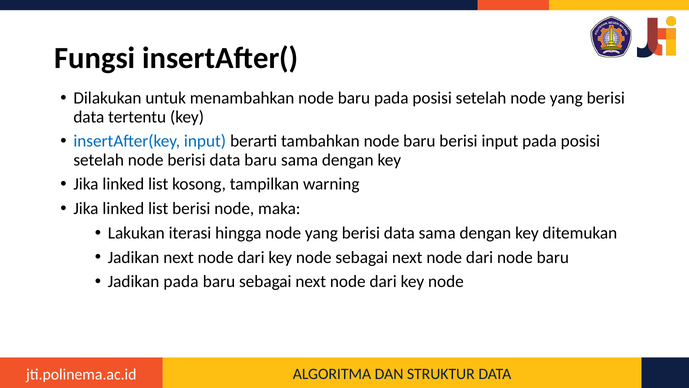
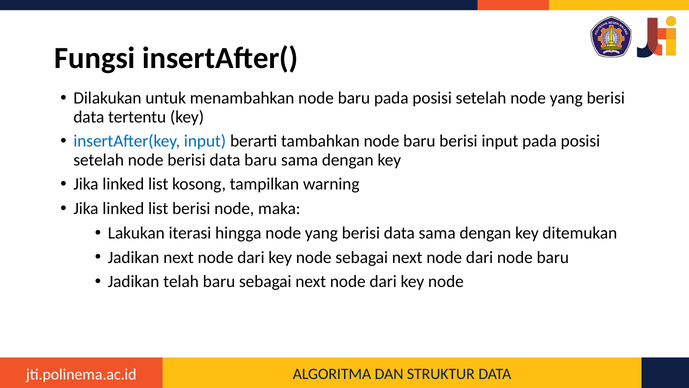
Jadikan pada: pada -> telah (181, 281)
